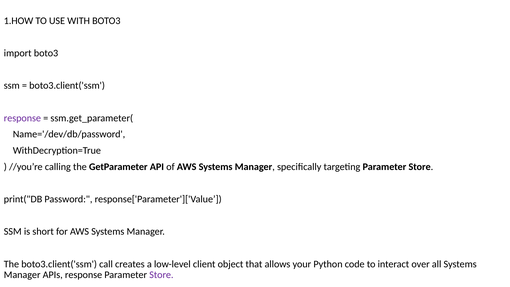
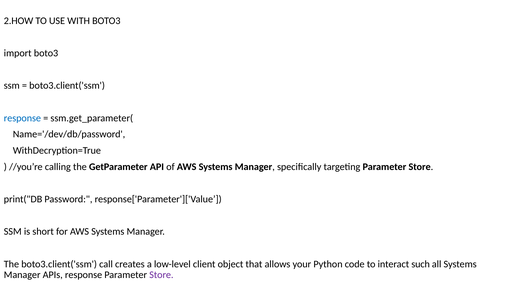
1.HOW: 1.HOW -> 2.HOW (19, 21)
response colour: purple -> blue (22, 118)
over: over -> such (421, 264)
